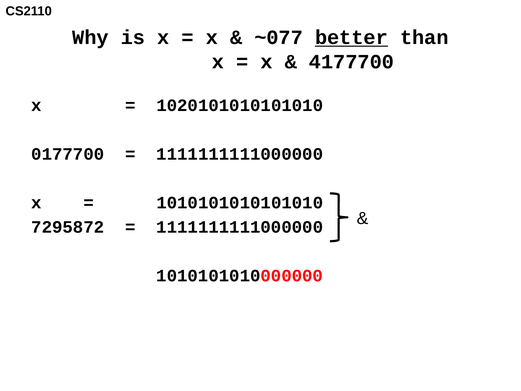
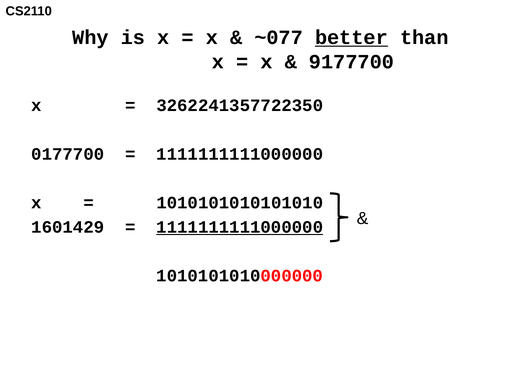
4177700: 4177700 -> 9177700 (351, 62)
1020101010101010: 1020101010101010 -> 3262241357722350 (240, 105)
7295872: 7295872 -> 1601429 (68, 227)
1111111111000000 underline: none -> present (240, 227)
